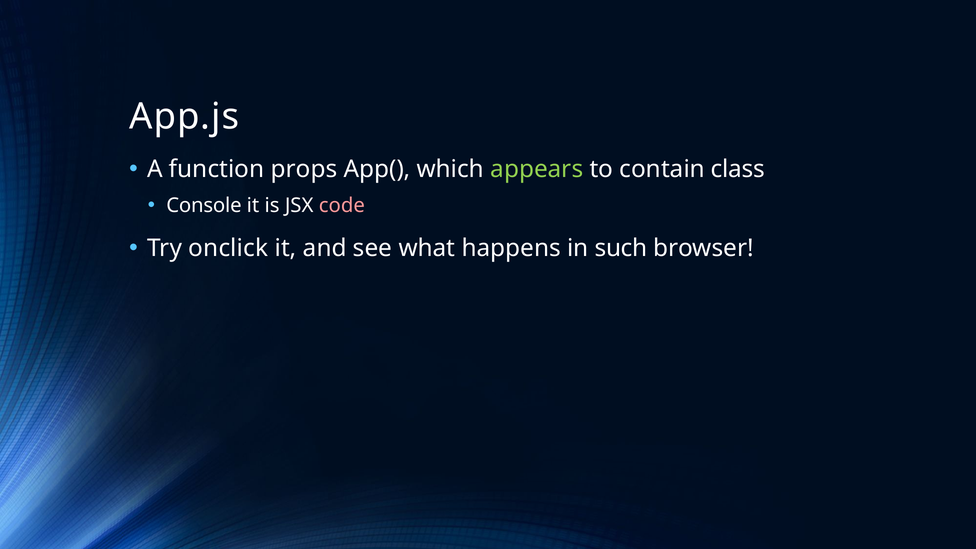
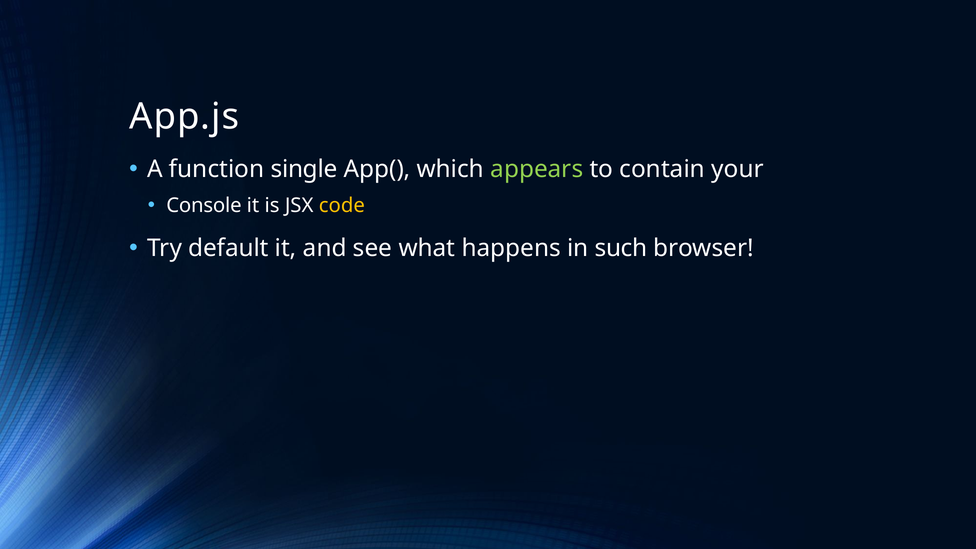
props: props -> single (304, 169)
class: class -> your (738, 169)
code colour: pink -> yellow (342, 206)
onclick: onclick -> default (228, 248)
